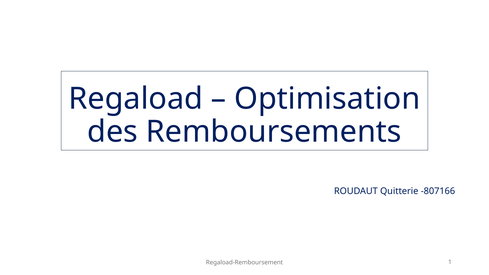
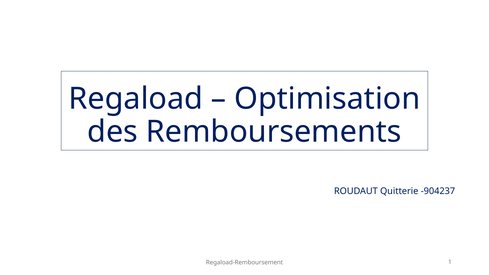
-807166: -807166 -> -904237 (438, 191)
